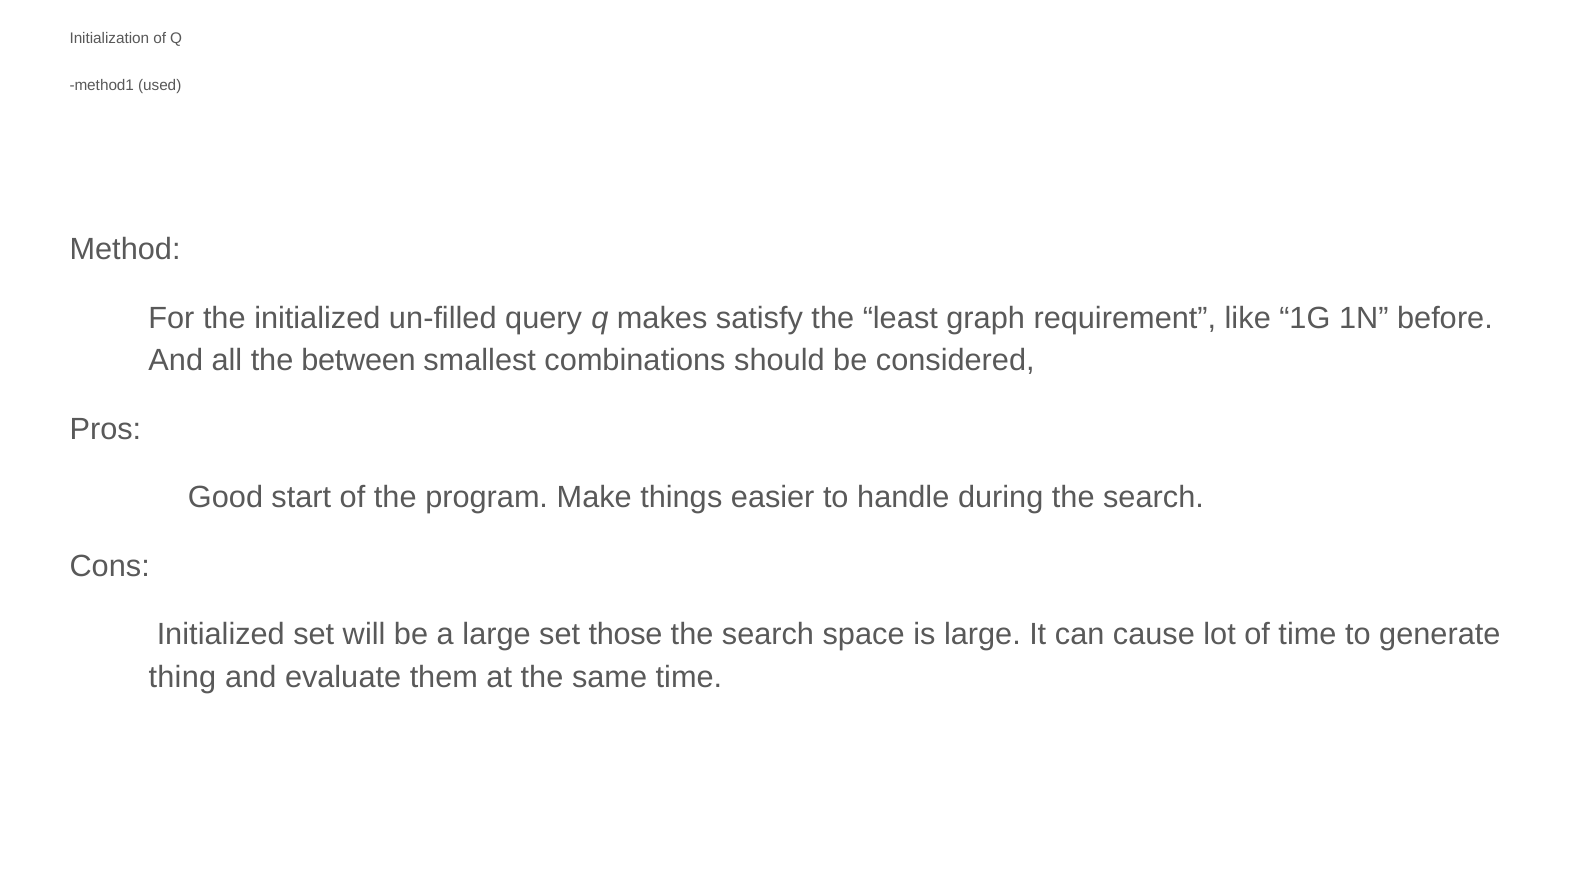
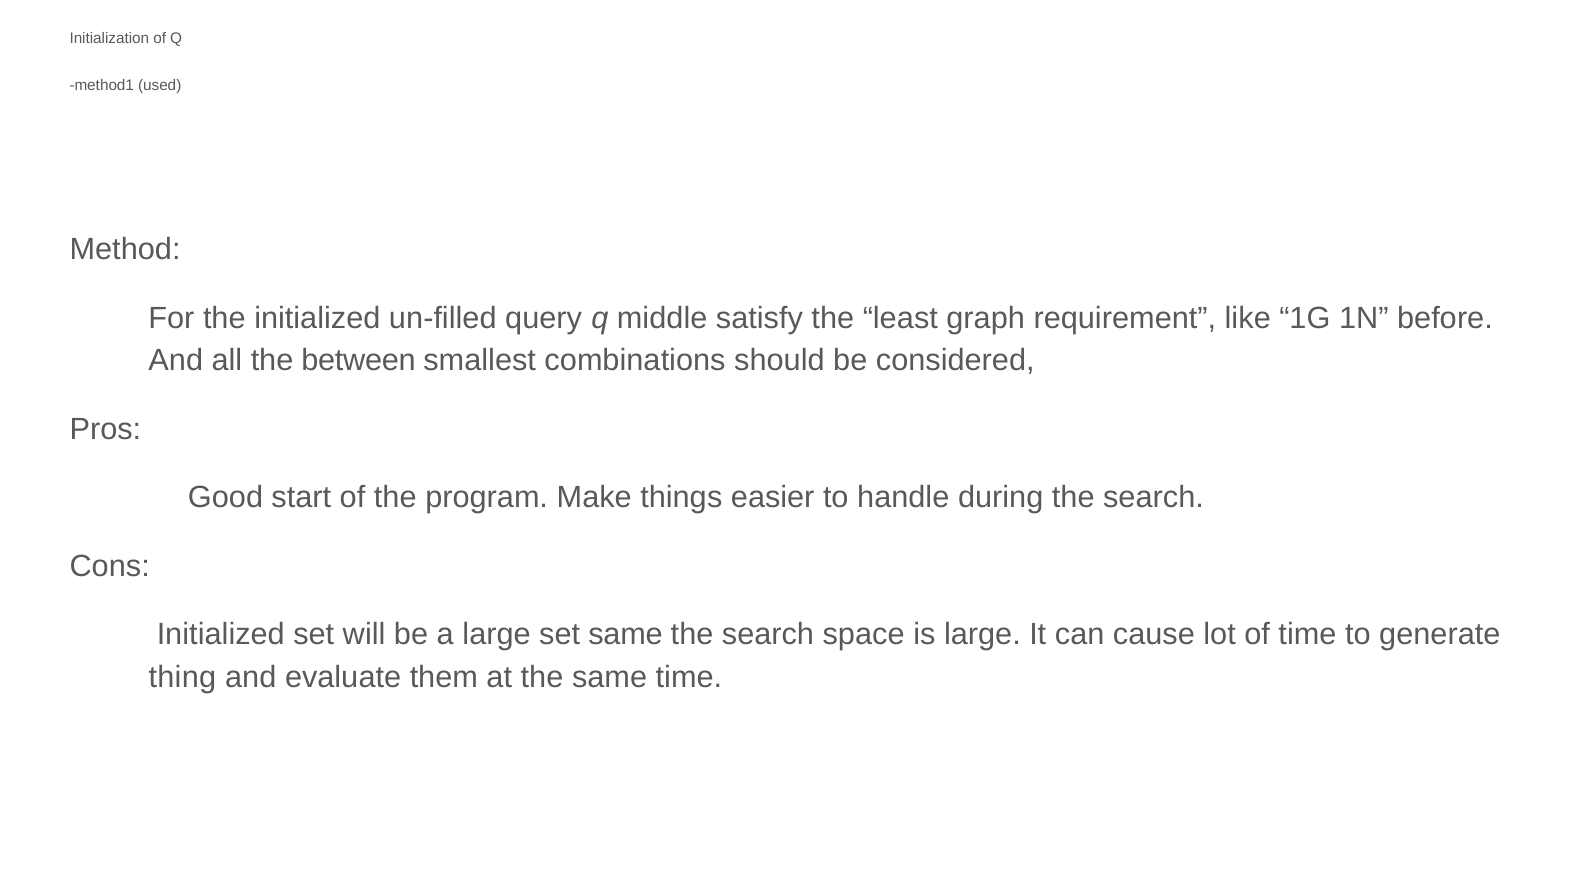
makes: makes -> middle (662, 319)
set those: those -> same (626, 635)
